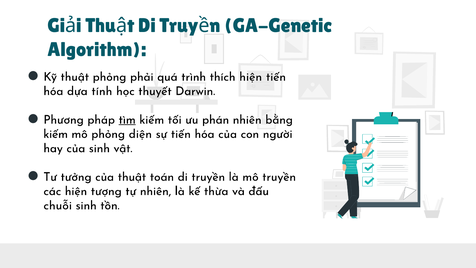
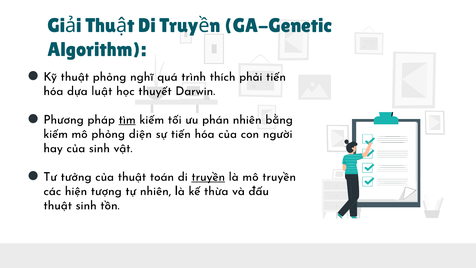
phải: phải -> nghĩ (142, 77)
thích hiện: hiện -> phải (251, 77)
tính: tính -> luật (102, 91)
truyền underline: none -> present (208, 177)
chuỗi: chuỗi -> thuật (58, 205)
